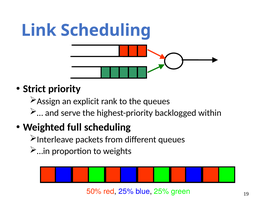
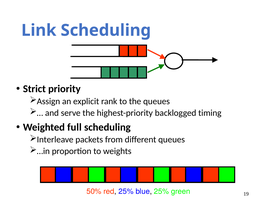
within: within -> timing (210, 113)
